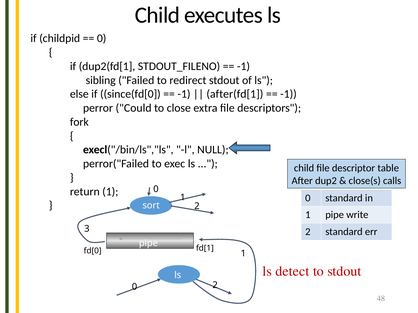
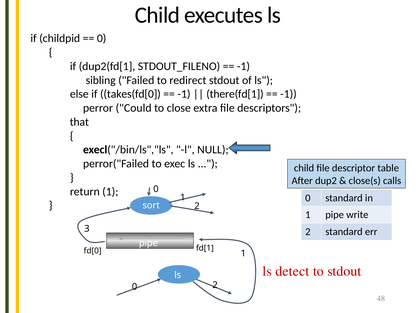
since(fd[0: since(fd[0 -> takes(fd[0 (130, 94)
after(fd[1: after(fd[1 -> there(fd[1 (235, 94)
fork: fork -> that (79, 122)
